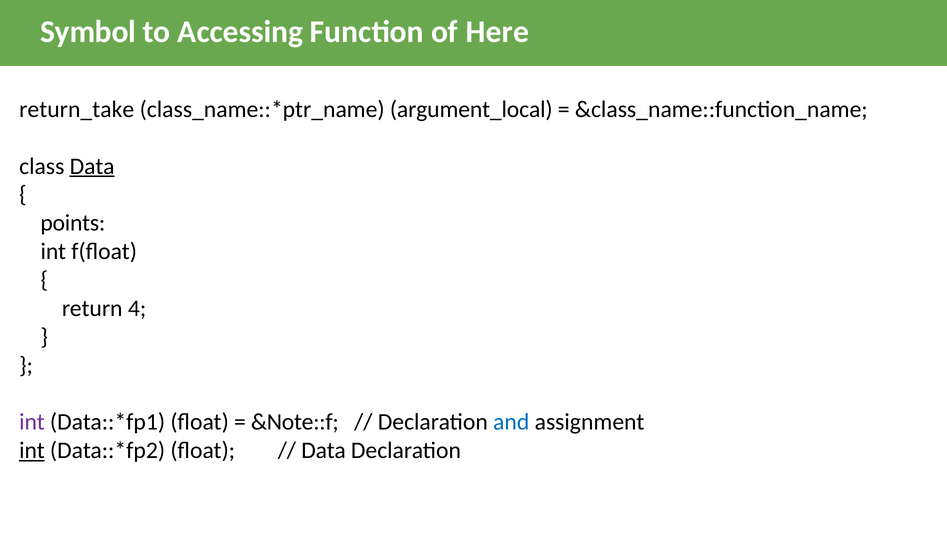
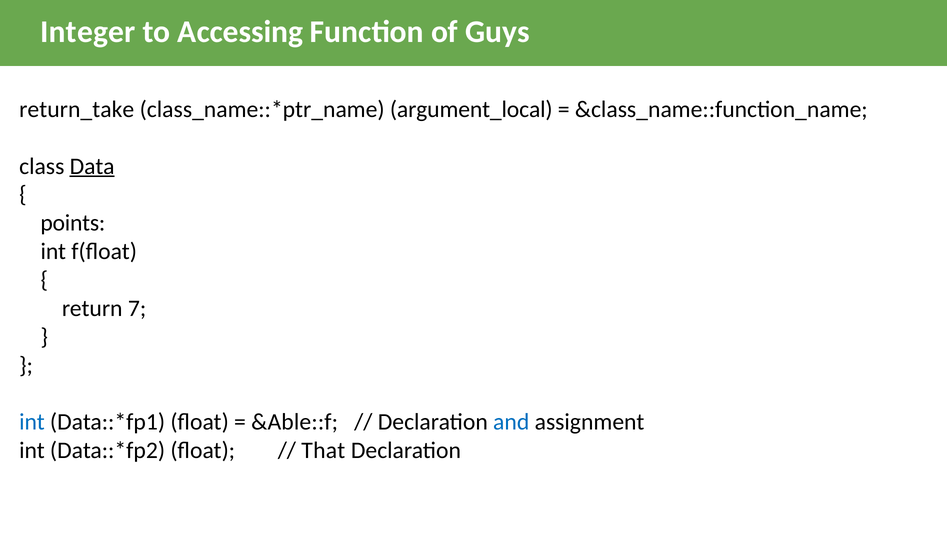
Symbol: Symbol -> Integer (88, 32)
Here: Here -> Guys (498, 32)
4: 4 -> 7 (137, 308)
int colour: purple -> blue (32, 422)
&Note::f: &Note::f -> &Able::f (295, 422)
int underline: present -> none (32, 450)
Data: Data -> That (323, 450)
